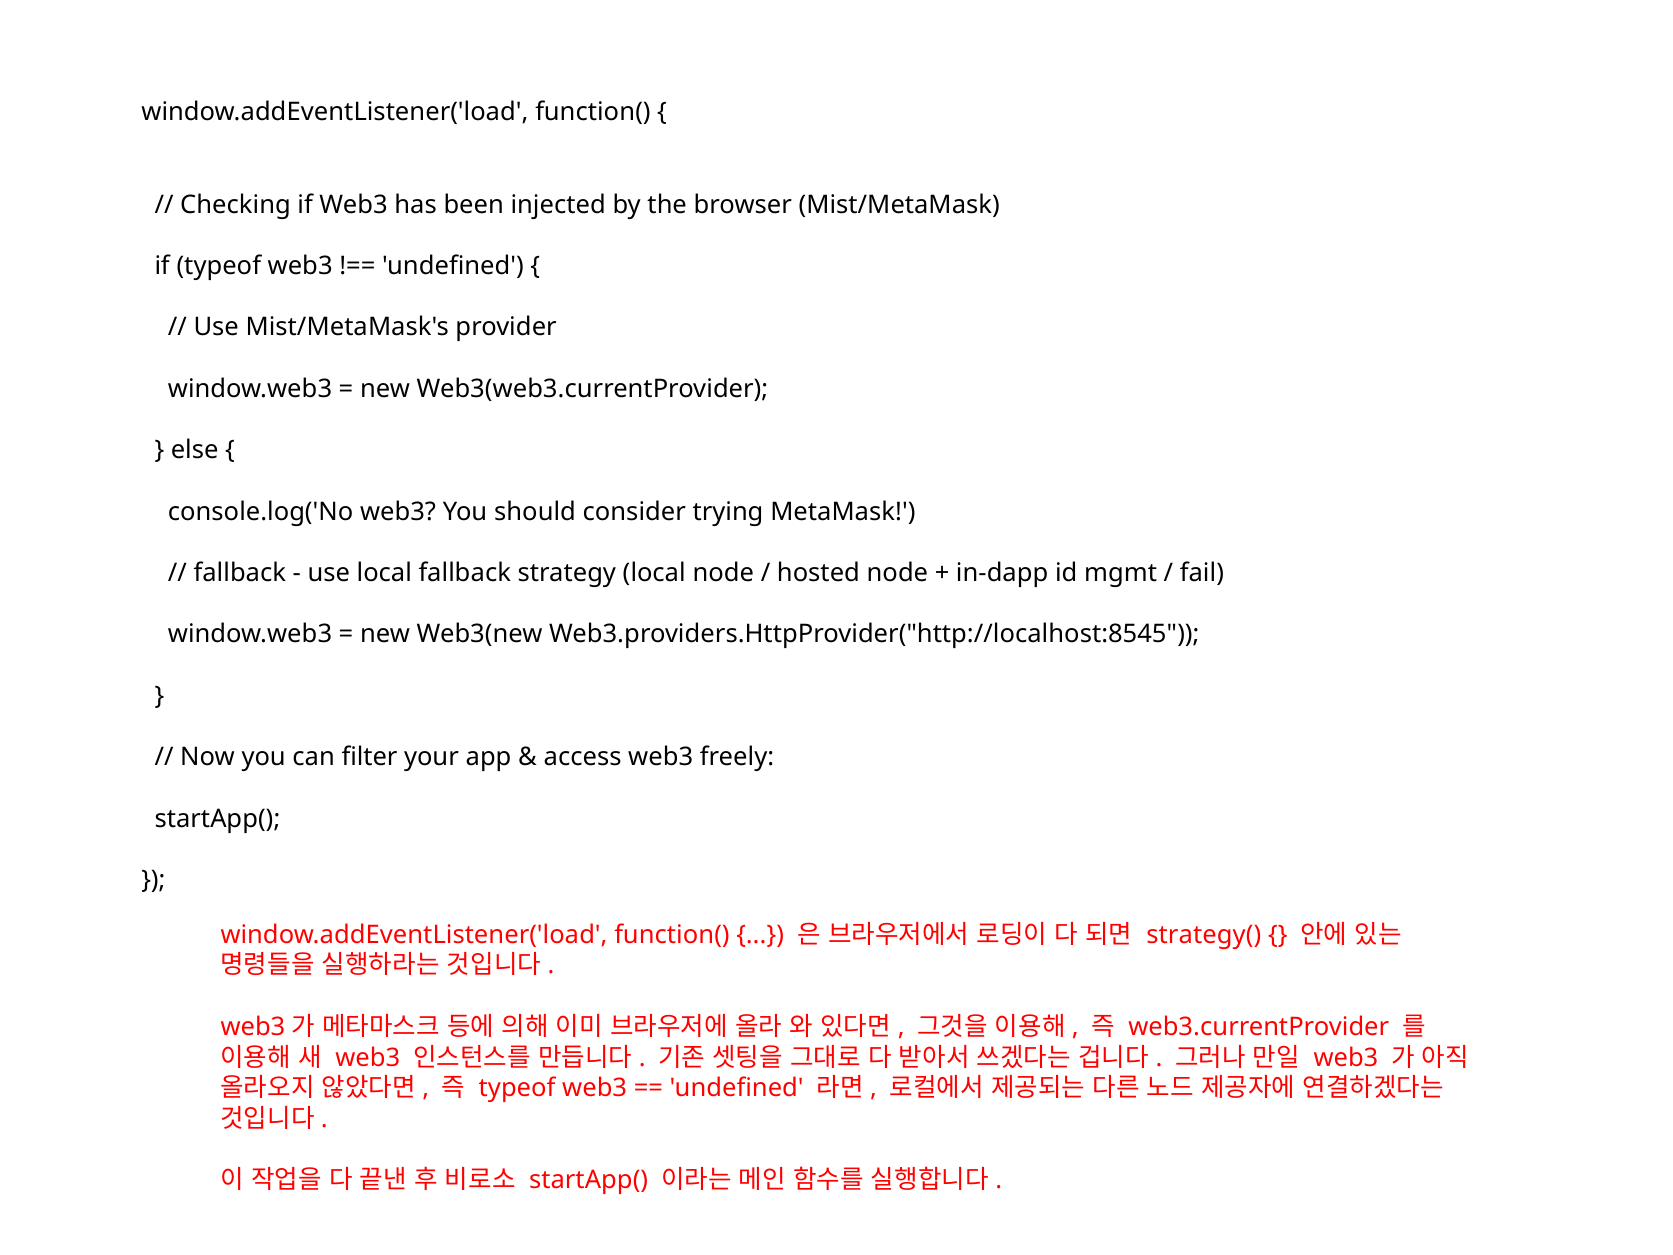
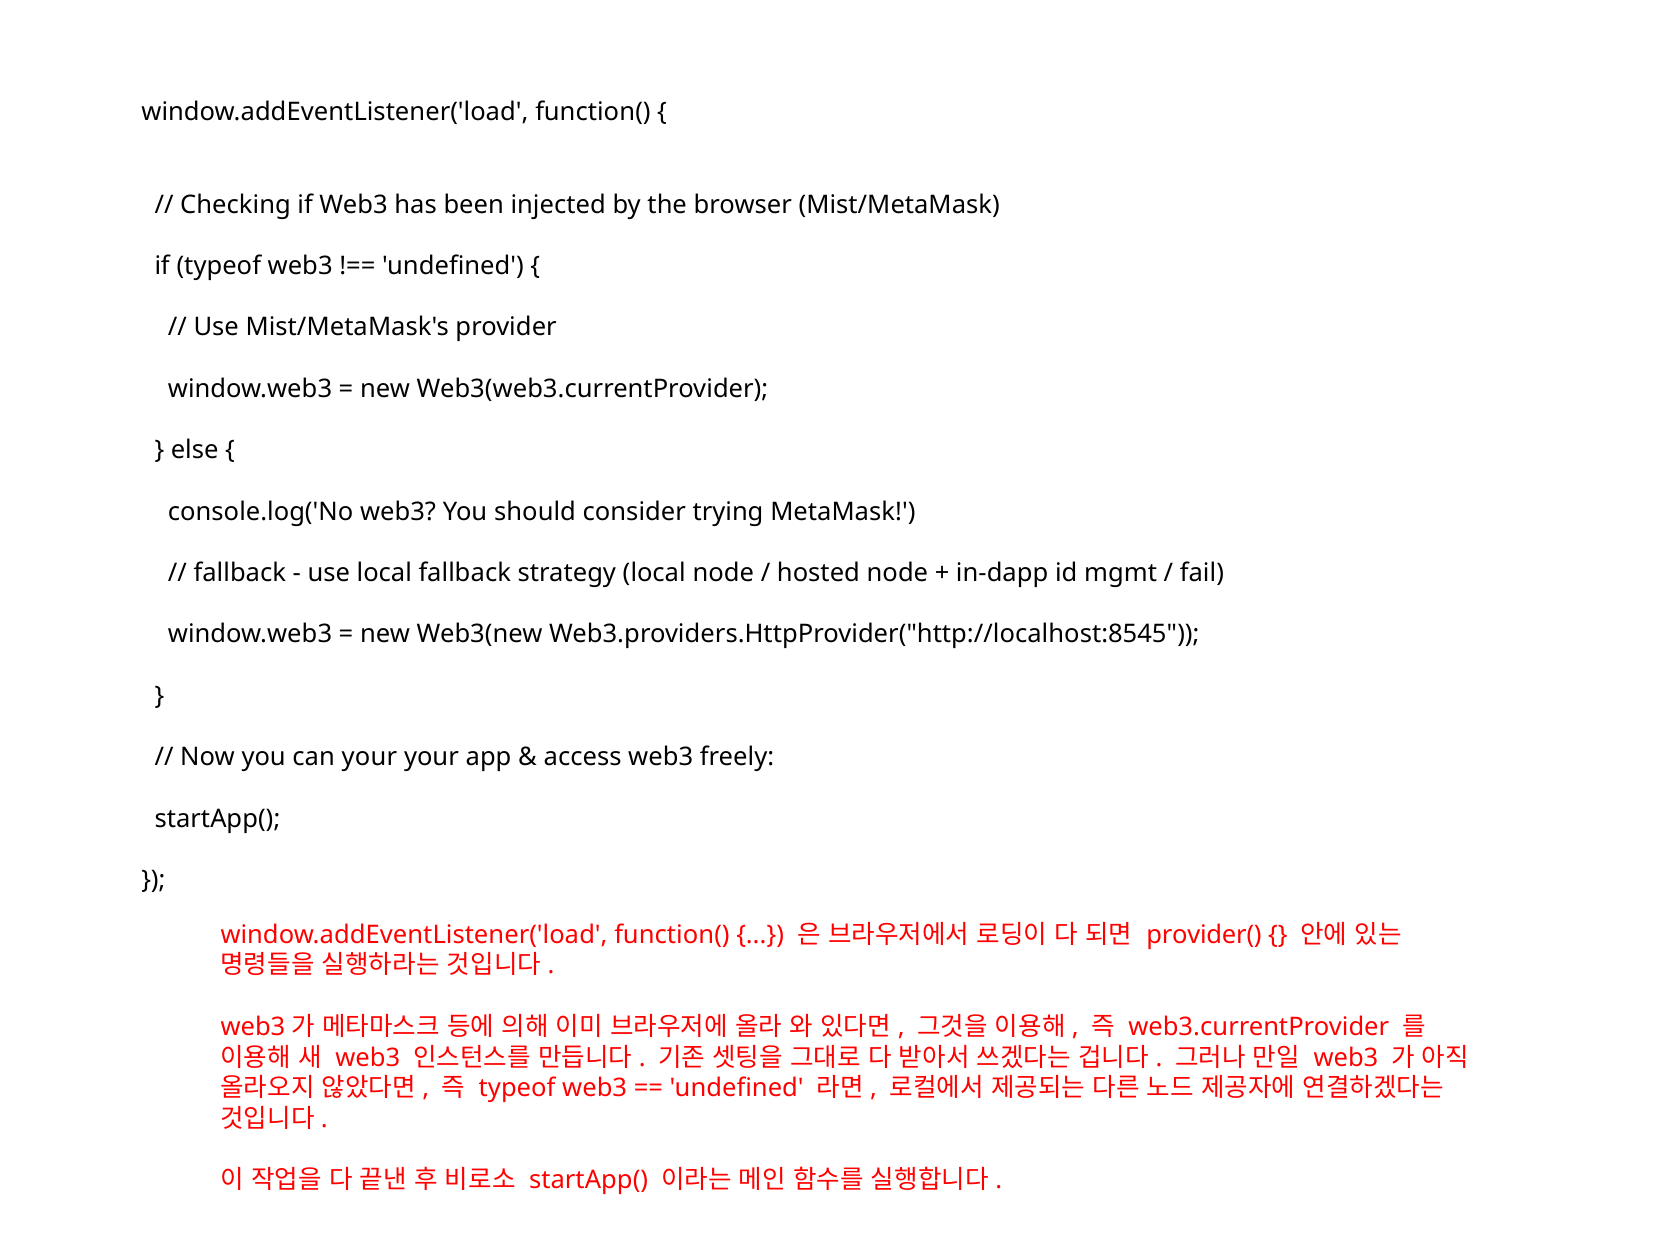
can filter: filter -> your (369, 757)
strategy(: strategy( -> provider( (1204, 935)
